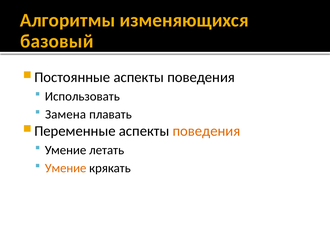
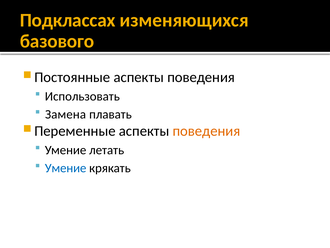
Алгоритмы: Алгоритмы -> Подклассах (68, 20)
базовый: базовый -> базового (57, 41)
Умение colour: orange -> blue (66, 168)
